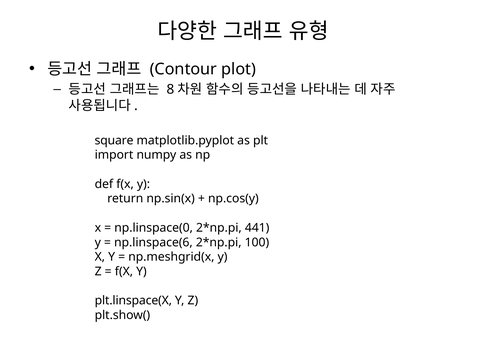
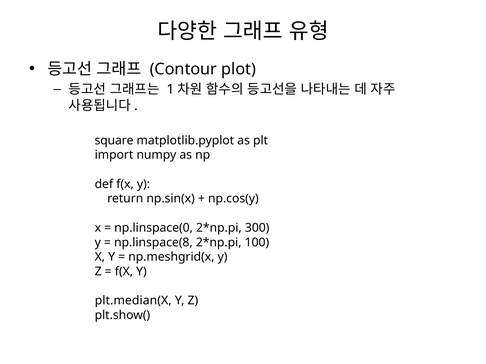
8: 8 -> 1 (170, 90)
441: 441 -> 300 (257, 228)
np.linspace(6: np.linspace(6 -> np.linspace(8 (153, 243)
plt.linspace(X: plt.linspace(X -> plt.median(X (133, 301)
